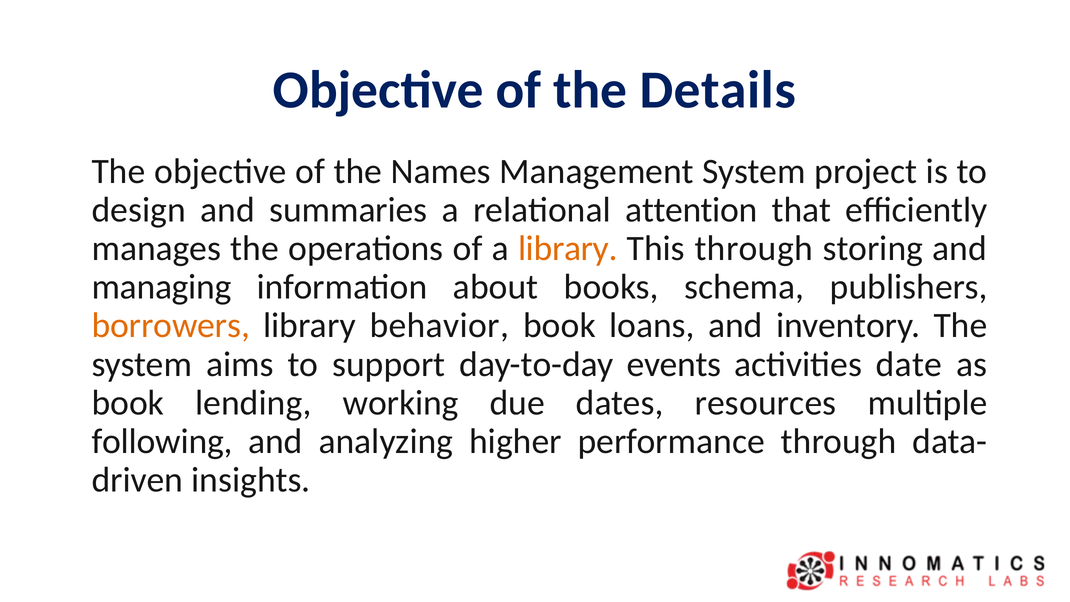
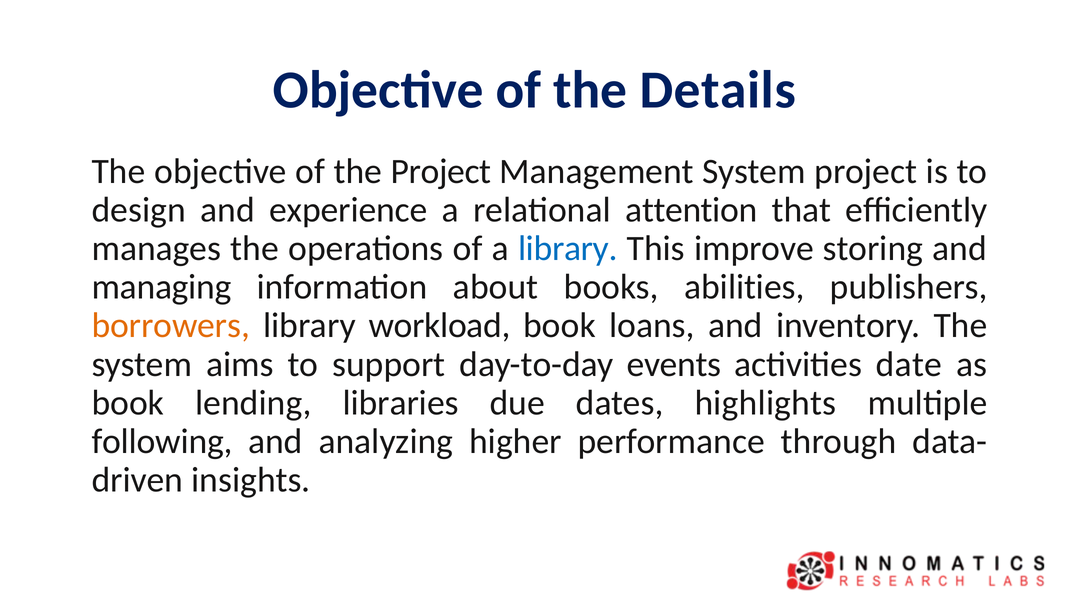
the Names: Names -> Project (441, 171)
summaries: summaries -> experience (348, 210)
library colour: orange -> blue (568, 249)
This through: through -> improve (754, 249)
schema: schema -> abilities (744, 287)
behavior: behavior -> workload (440, 326)
working: working -> libraries (401, 403)
resources: resources -> highlights (765, 403)
